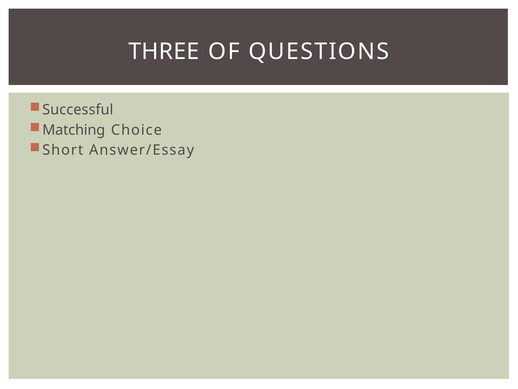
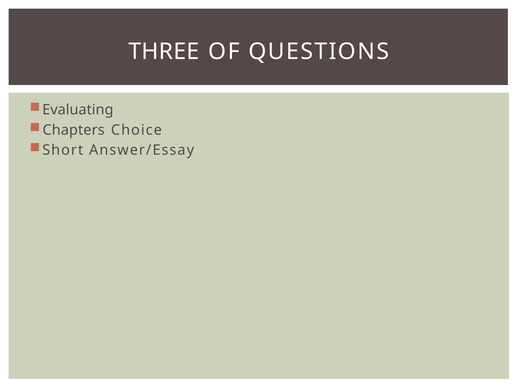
Successful: Successful -> Evaluating (78, 110)
Matching: Matching -> Chapters (74, 130)
